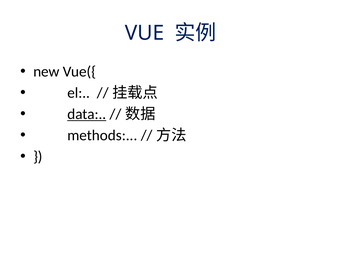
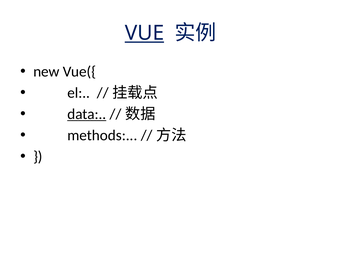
VUE underline: none -> present (144, 33)
